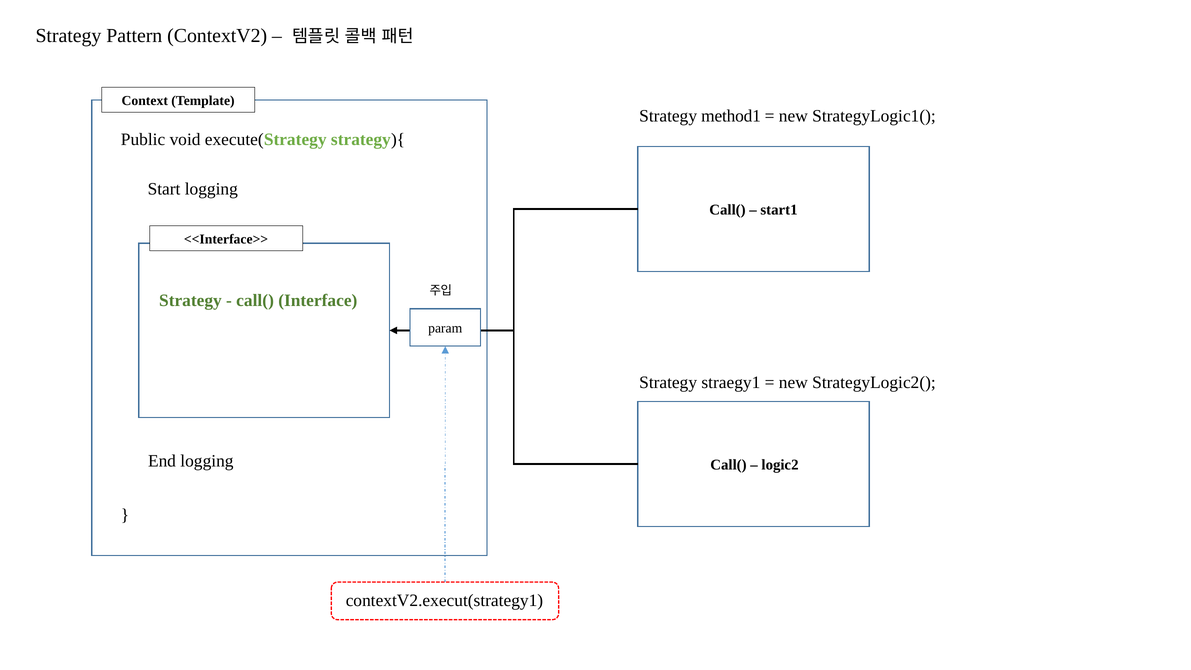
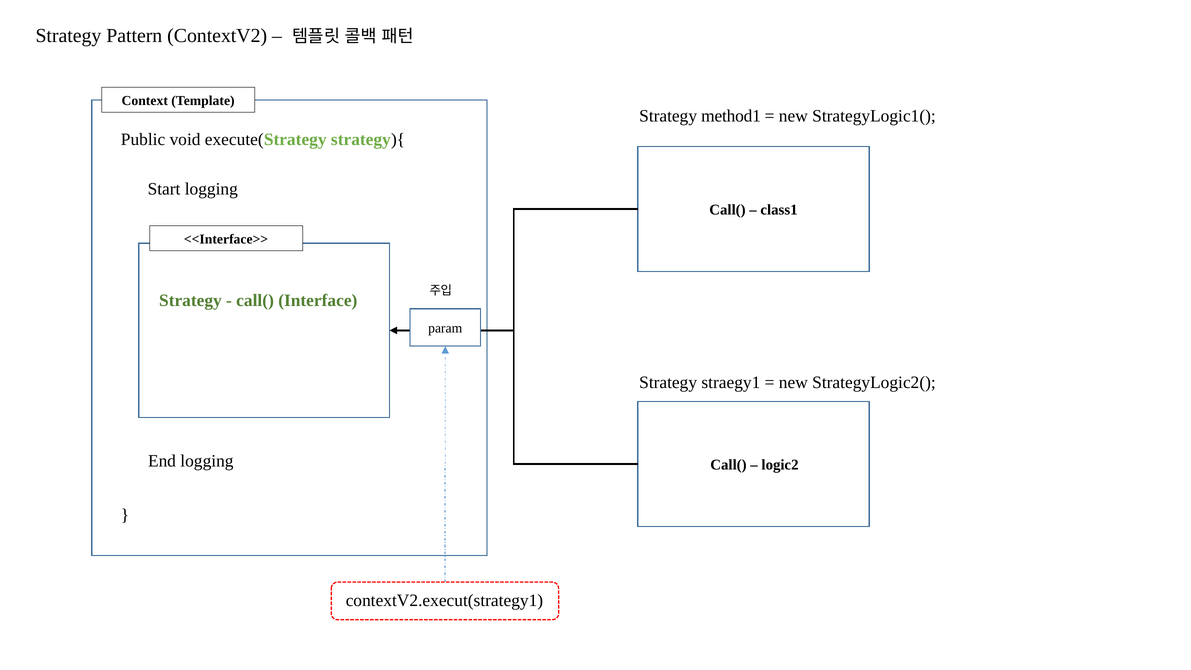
start1: start1 -> class1 (779, 210)
